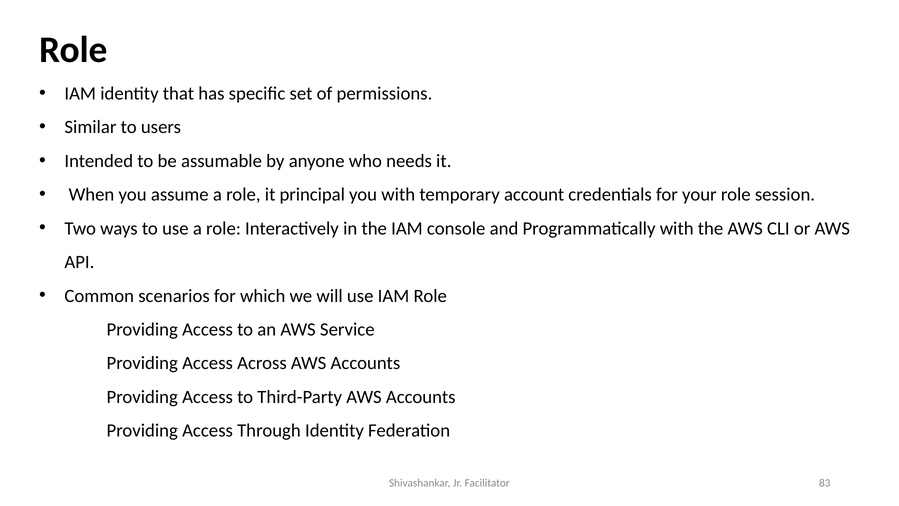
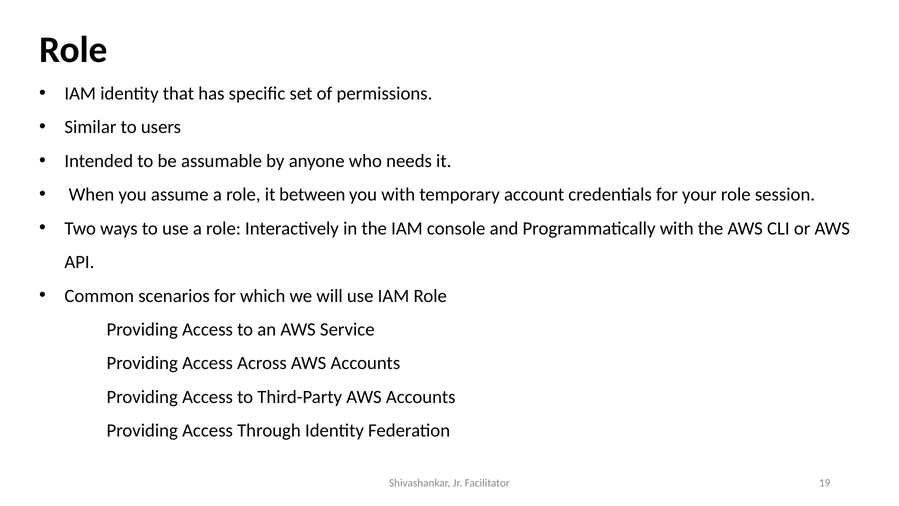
principal: principal -> between (312, 194)
83: 83 -> 19 (825, 483)
